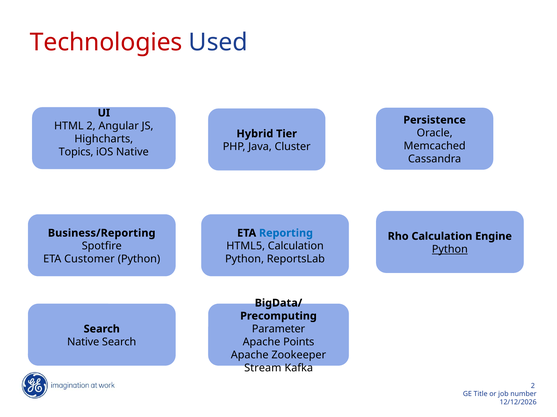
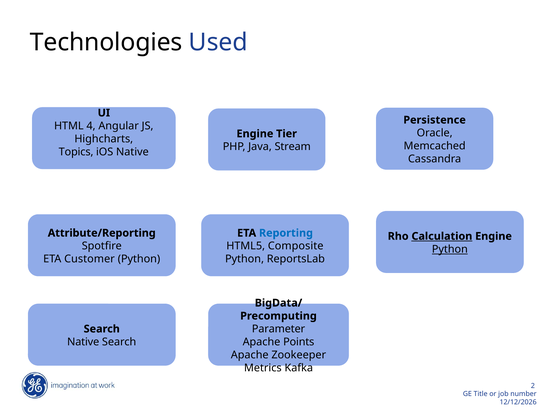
Technologies colour: red -> black (106, 43)
HTML 2: 2 -> 4 (91, 126)
Hybrid: Hybrid -> Engine (255, 134)
Cluster: Cluster -> Stream (293, 147)
Business/Reporting: Business/Reporting -> Attribute/Reporting (102, 233)
Calculation underline: none -> present (442, 237)
HTML5 Calculation: Calculation -> Composite (296, 246)
Stream: Stream -> Metrics (263, 369)
